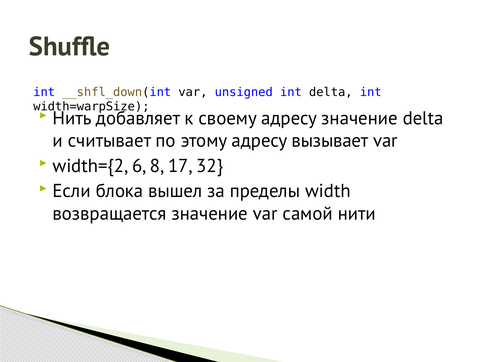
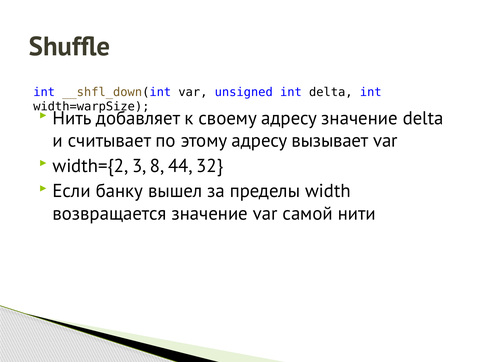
6: 6 -> 3 (139, 166)
17: 17 -> 44 (180, 166)
блока: блока -> банку (119, 191)
